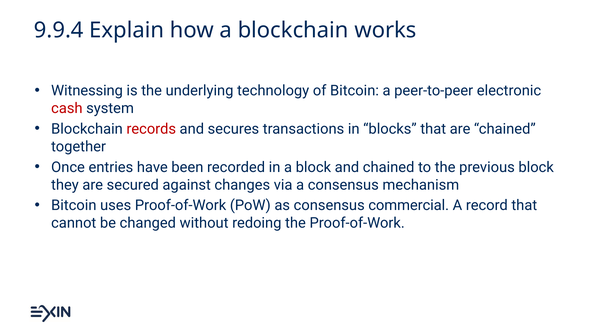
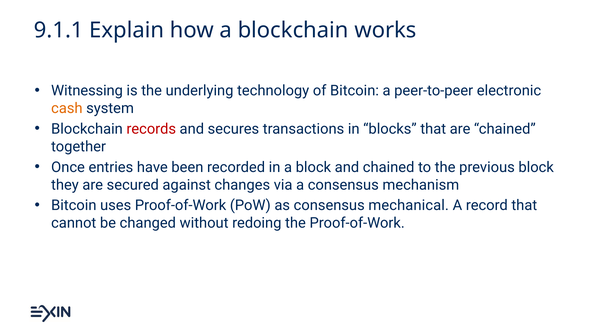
9.9.4: 9.9.4 -> 9.1.1 (59, 30)
cash colour: red -> orange (67, 108)
commercial: commercial -> mechanical (409, 206)
